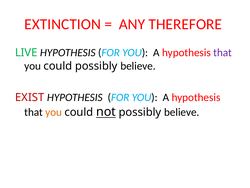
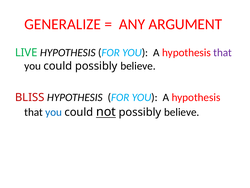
EXTINCTION: EXTINCTION -> GENERALIZE (63, 24)
THEREFORE: THEREFORE -> ARGUMENT (185, 24)
EXIST: EXIST -> BLISS (30, 97)
you colour: orange -> blue (54, 112)
